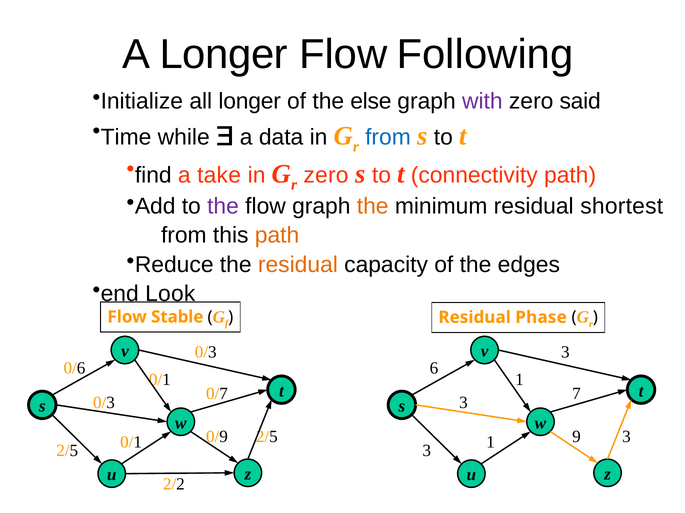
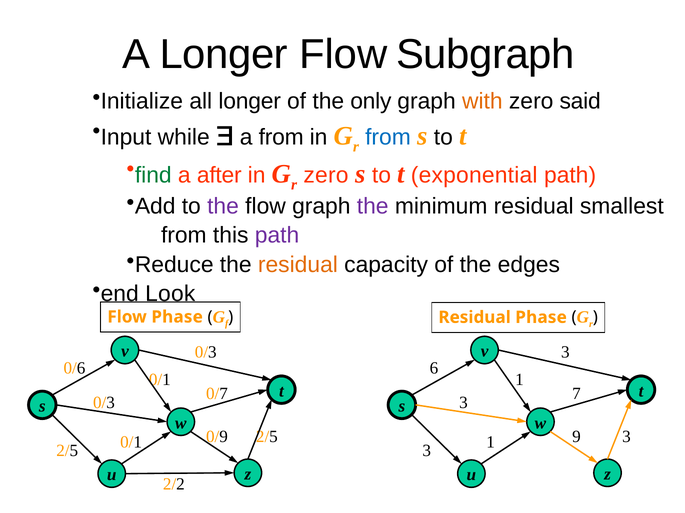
Following: Following -> Subgraph (485, 54)
else: else -> only (371, 101)
with colour: purple -> orange (482, 101)
Time: Time -> Input (126, 138)
a data: data -> from (281, 138)
find colour: black -> green (153, 176)
take: take -> after (219, 176)
connectivity: connectivity -> exponential (474, 176)
the colour: orange -> purple (373, 207)
shortest: shortest -> smallest (622, 207)
path colour: orange -> purple (277, 236)
Flow Stable: Stable -> Phase (177, 317)
